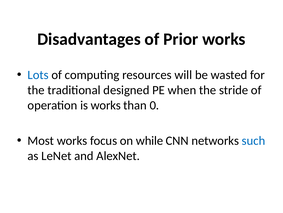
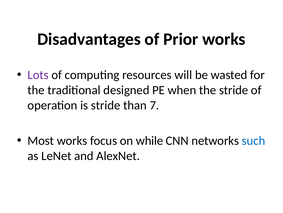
Lots colour: blue -> purple (38, 75)
is works: works -> stride (106, 105)
0: 0 -> 7 (154, 105)
